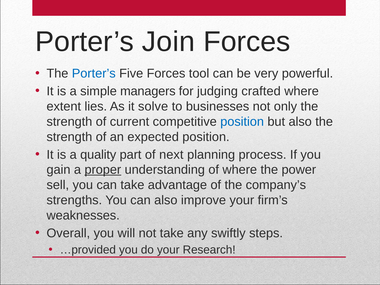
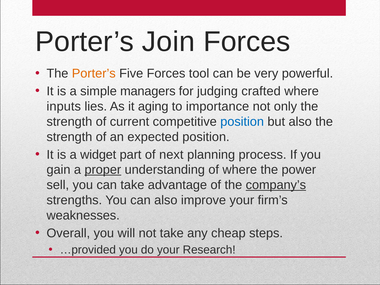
Porter’s colour: blue -> orange (94, 74)
extent: extent -> inputs (64, 106)
solve: solve -> aging (153, 106)
businesses: businesses -> importance (218, 106)
quality: quality -> widget (98, 155)
company’s underline: none -> present (276, 185)
swiftly: swiftly -> cheap (228, 233)
